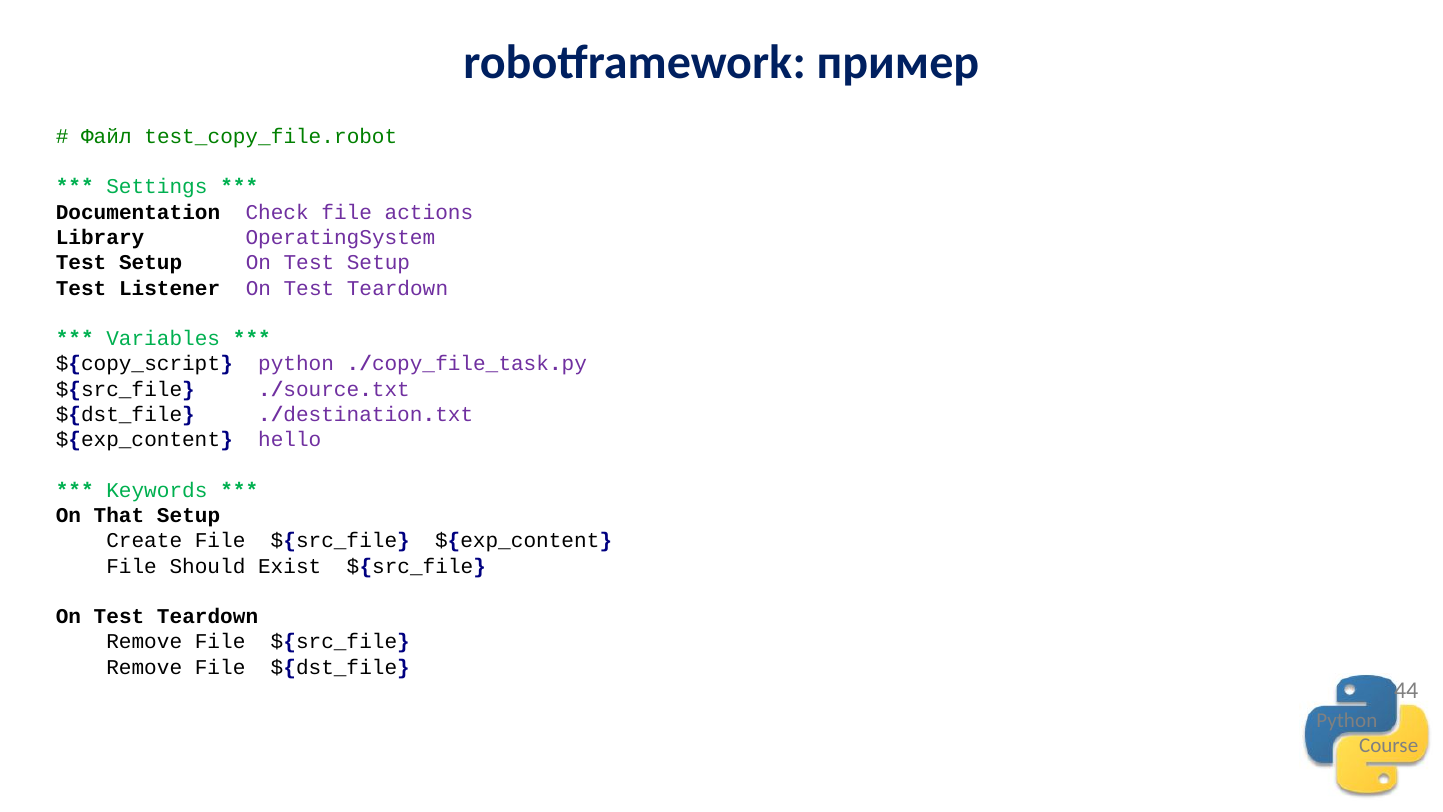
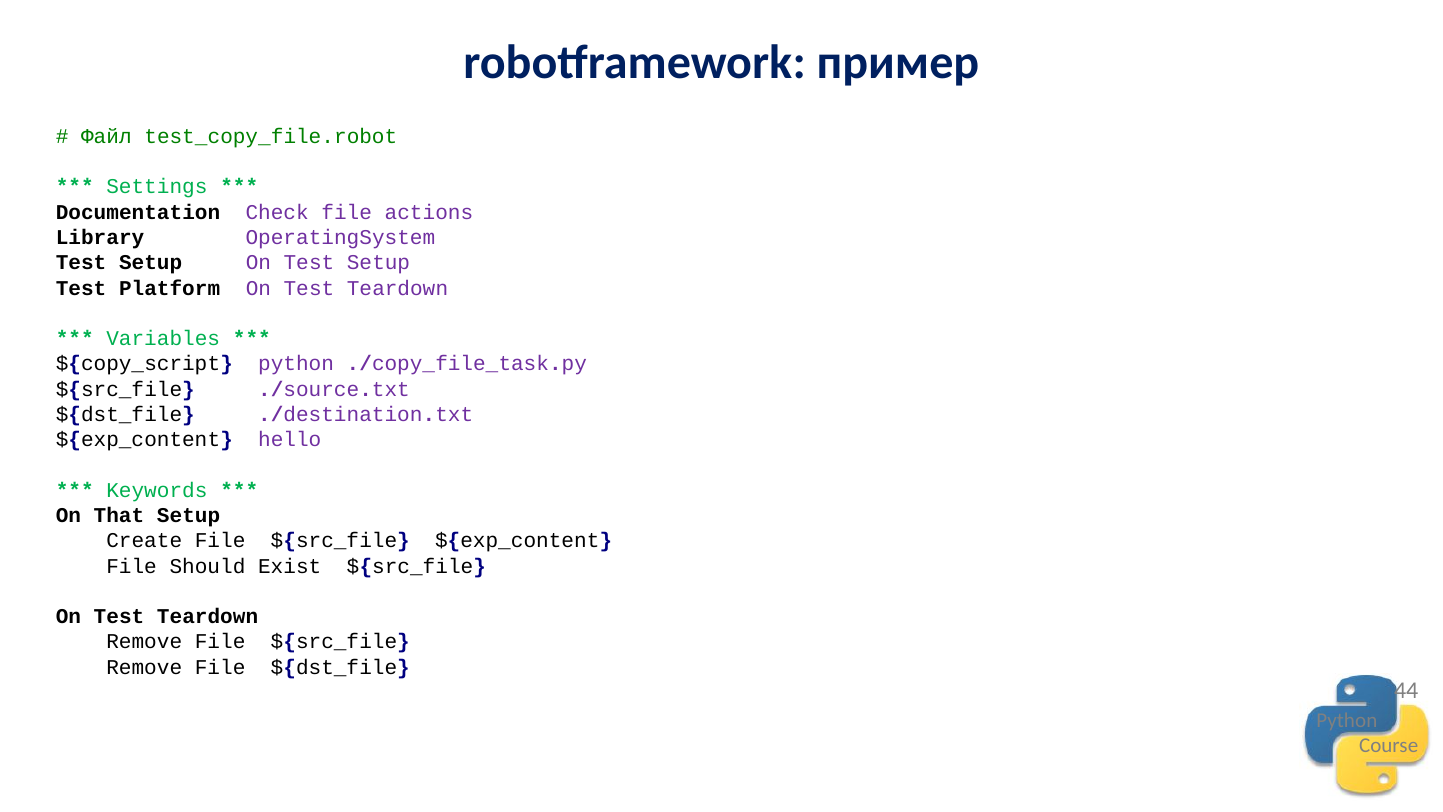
Listener: Listener -> Platform (170, 288)
